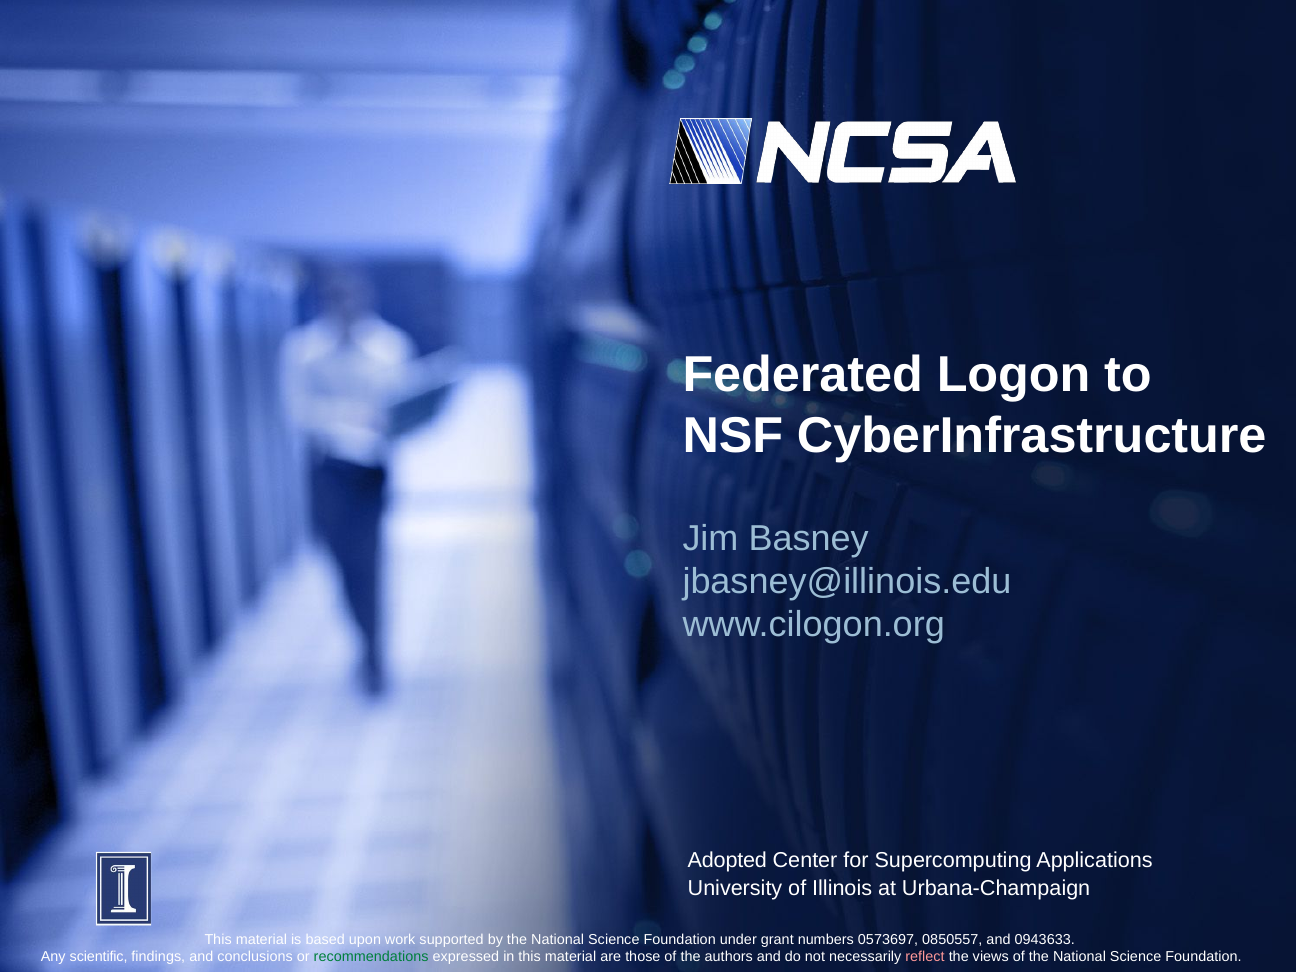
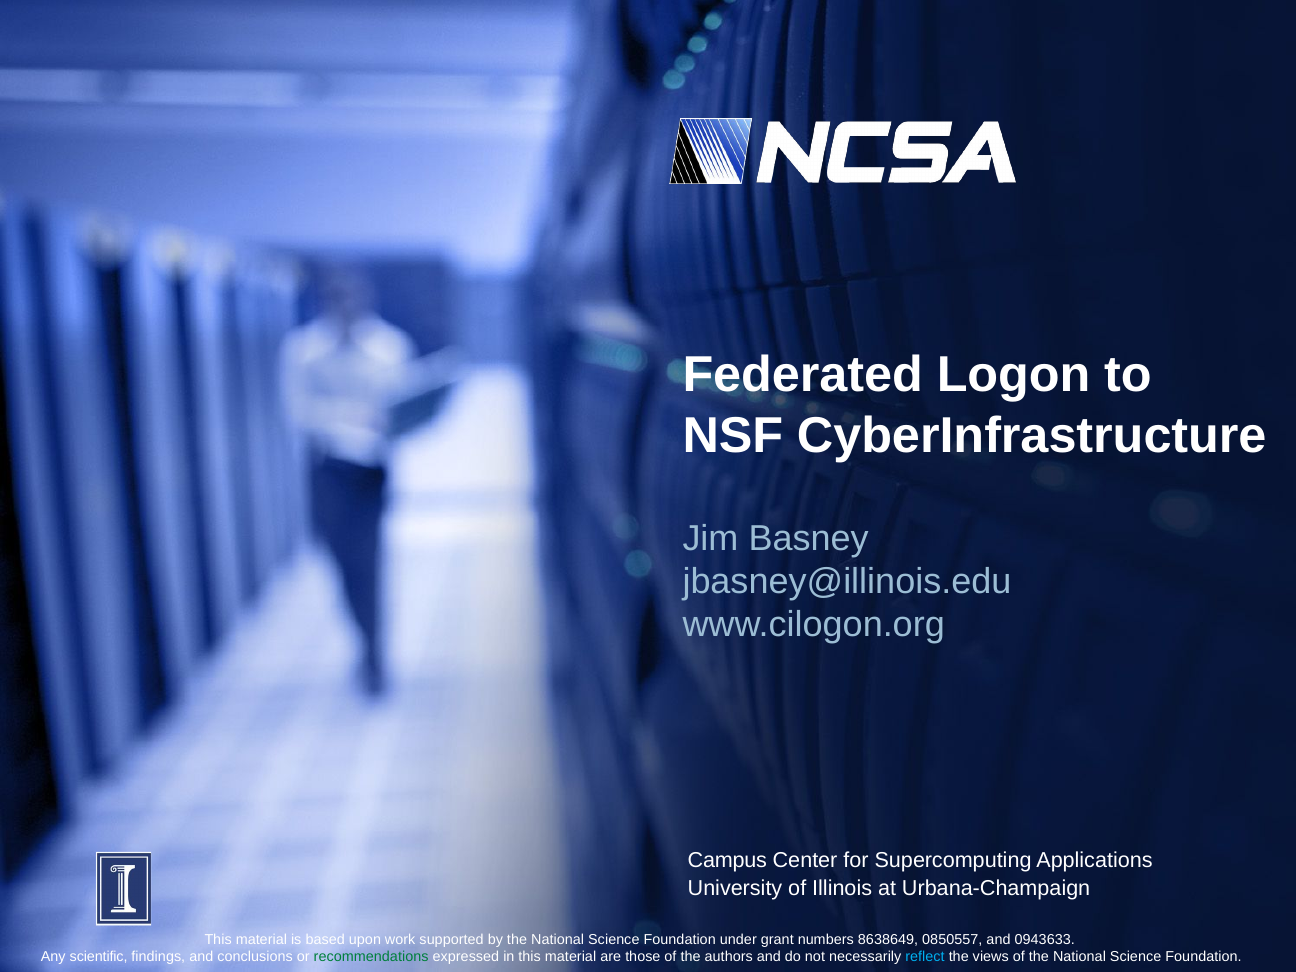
Adopted: Adopted -> Campus (727, 860)
0573697: 0573697 -> 8638649 (888, 940)
reflect colour: pink -> light blue (925, 957)
